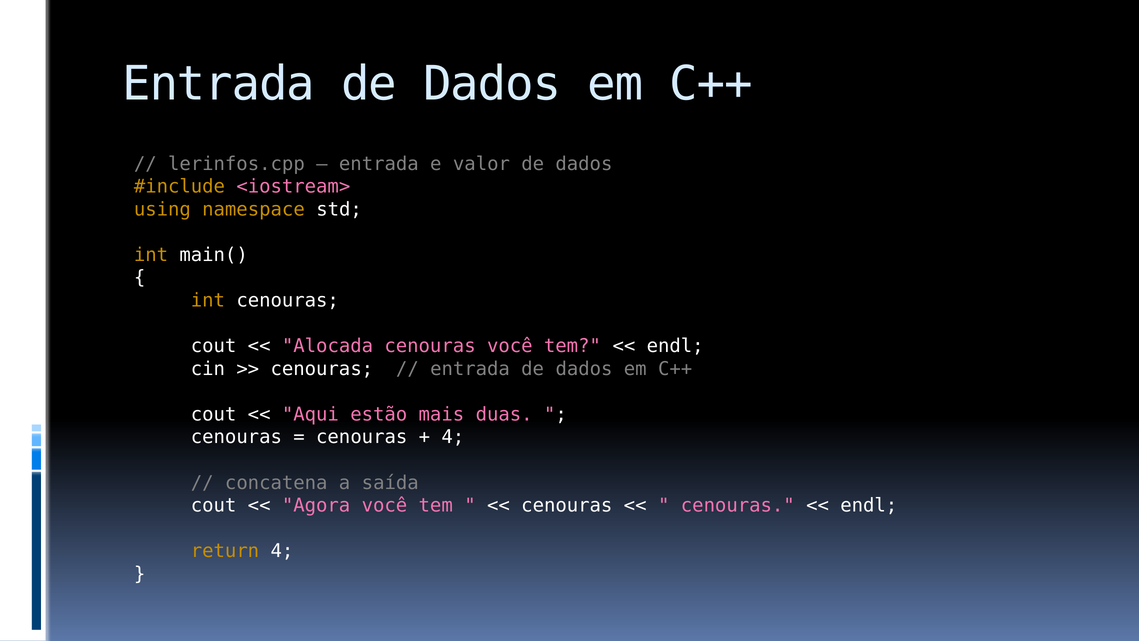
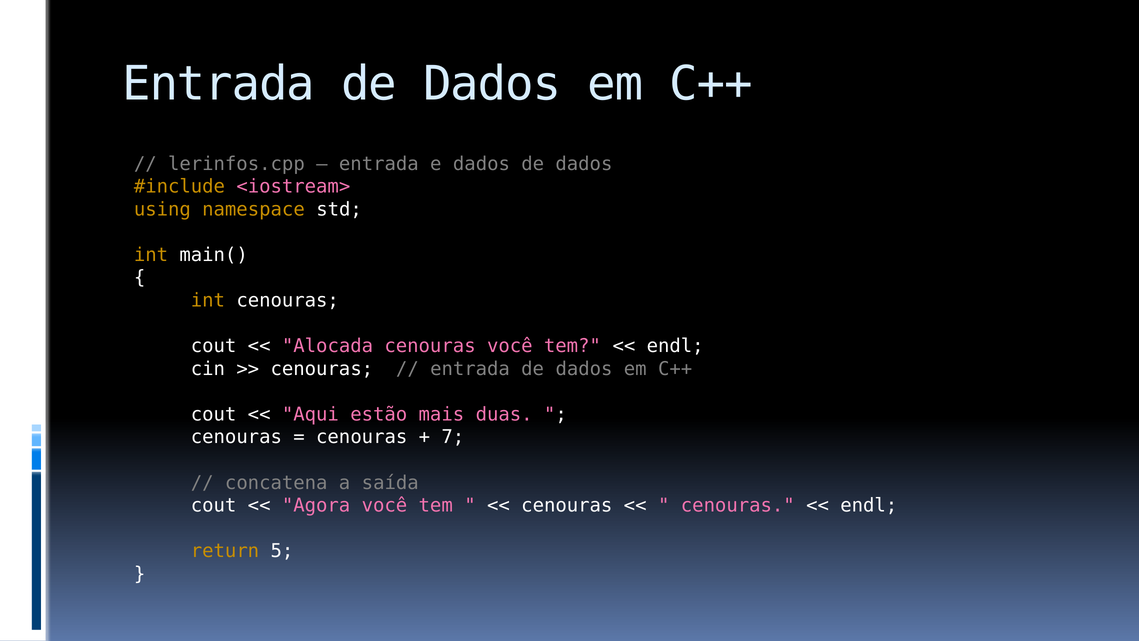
e valor: valor -> dados (481, 164)
4: 4 -> 7 (453, 437)
return 4: 4 -> 5 (282, 551)
